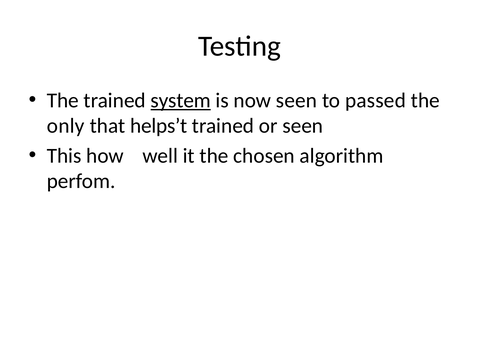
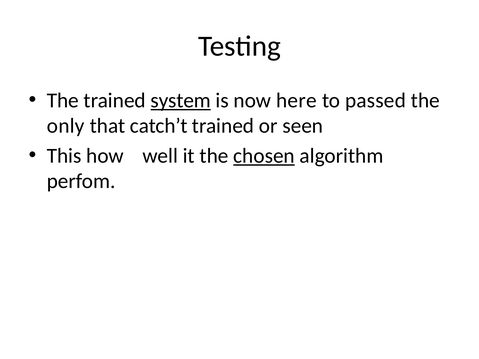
now seen: seen -> here (296, 100)
helps’t: helps’t -> catch’t (159, 126)
chosen underline: none -> present (264, 156)
